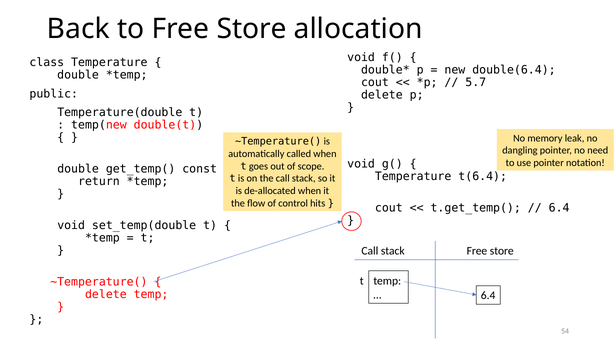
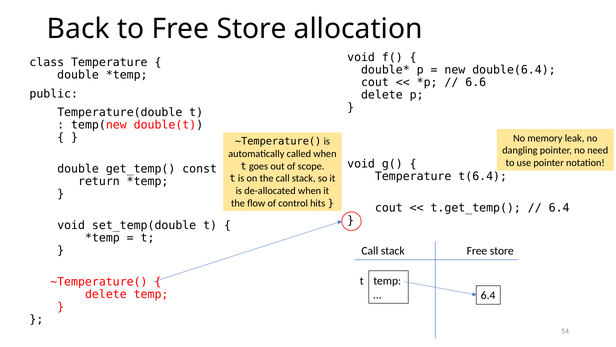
5.7: 5.7 -> 6.6 (476, 82)
